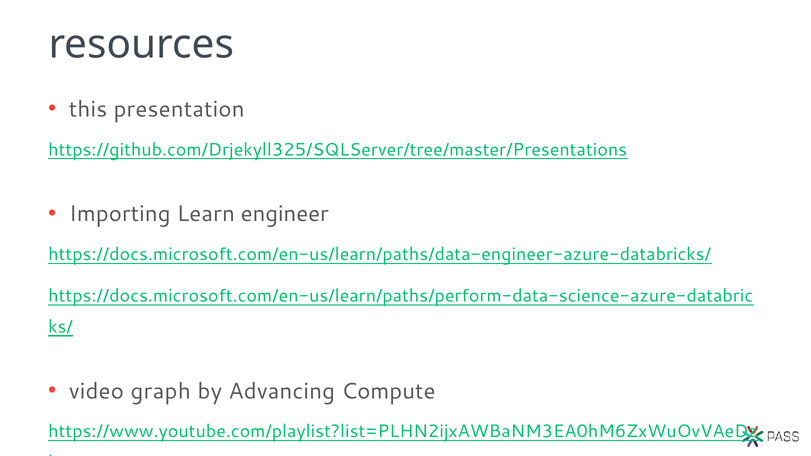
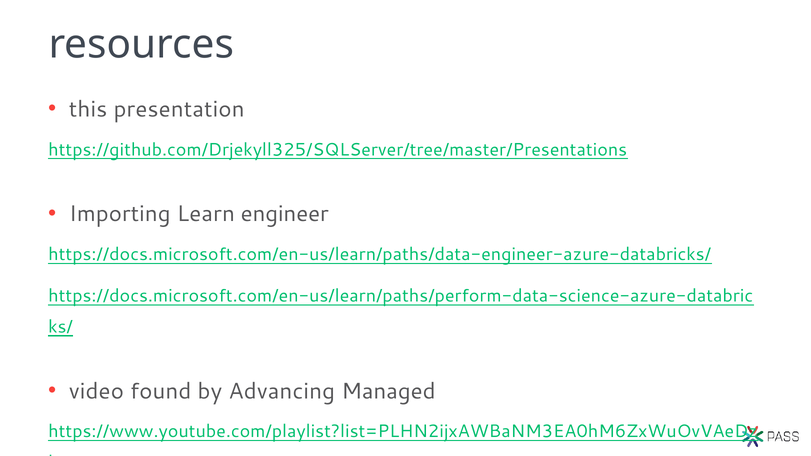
graph: graph -> found (161, 391)
Compute: Compute -> Managed (388, 391)
